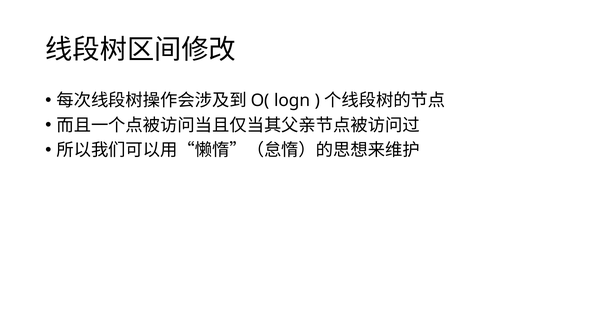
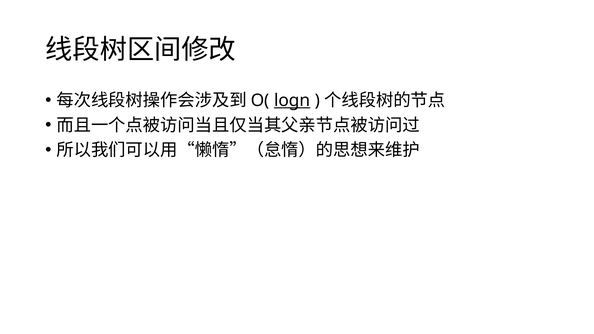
logn underline: none -> present (292, 100)
